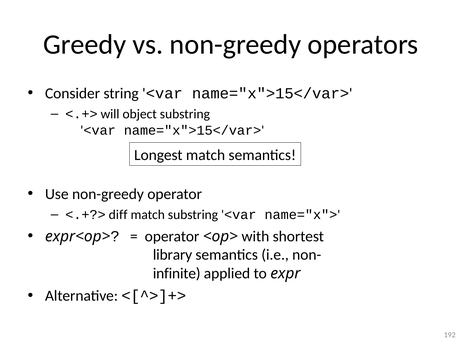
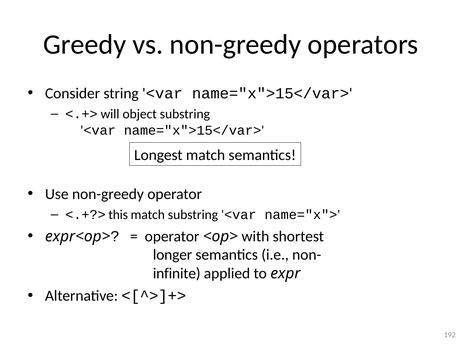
diff: diff -> this (118, 215)
library: library -> longer (173, 255)
